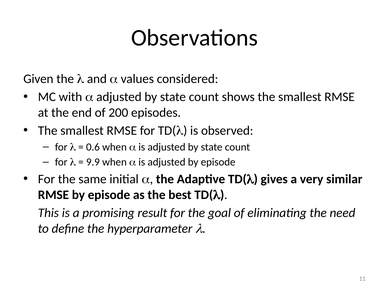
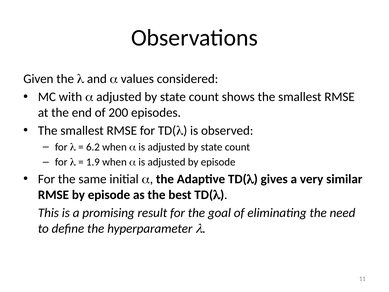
0.6: 0.6 -> 6.2 (93, 147)
9.9: 9.9 -> 1.9 (93, 162)
